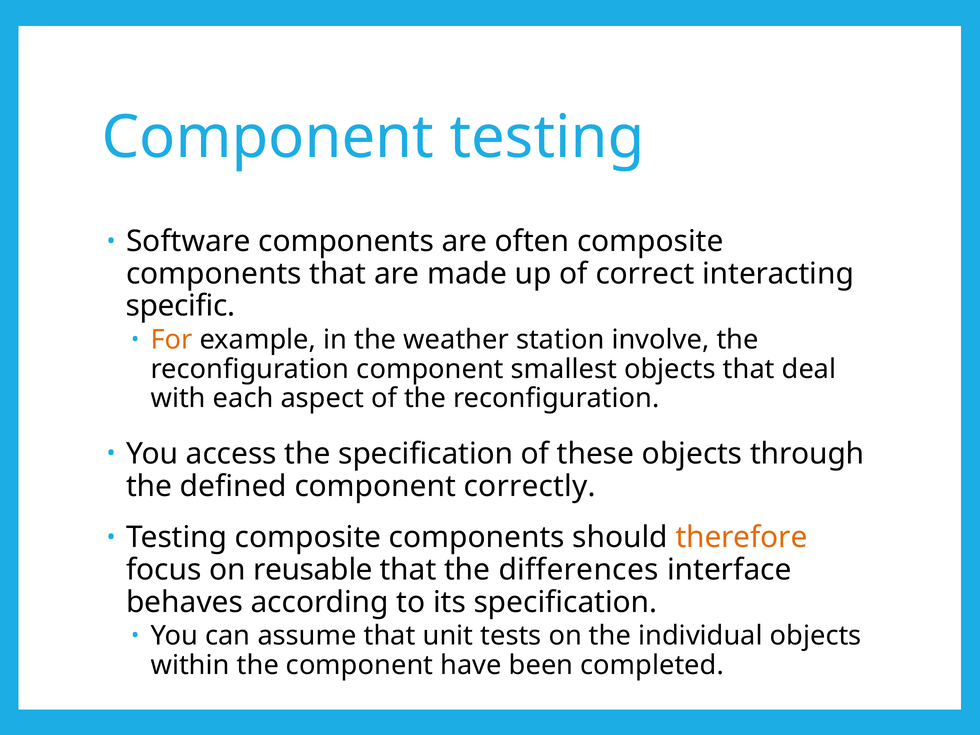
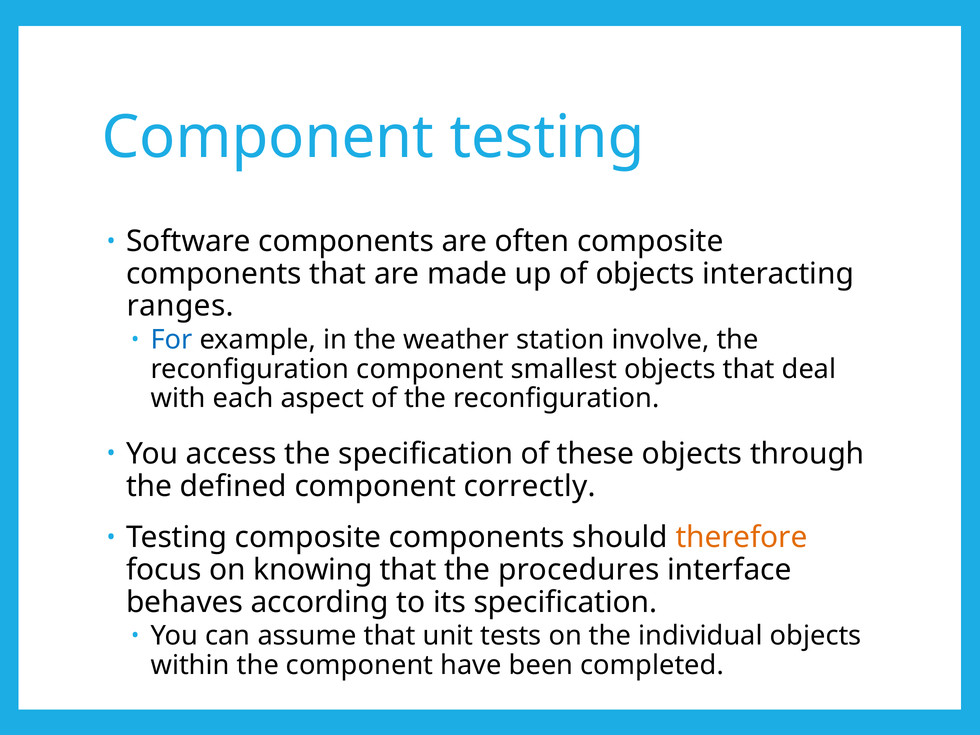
of correct: correct -> objects (645, 274)
specific: specific -> ranges (180, 306)
For colour: orange -> blue (172, 340)
reusable: reusable -> knowing (313, 570)
differences: differences -> procedures (579, 570)
